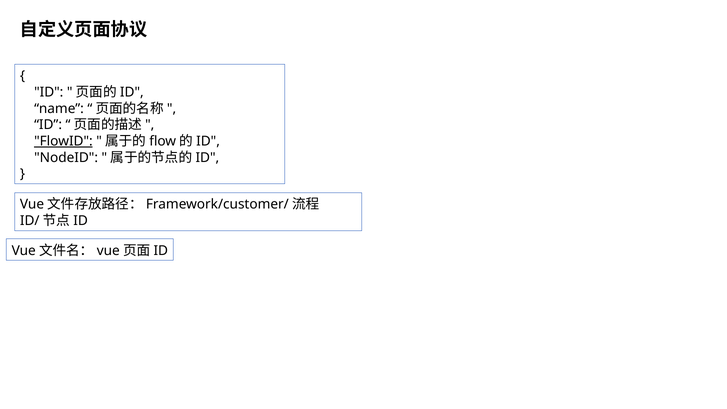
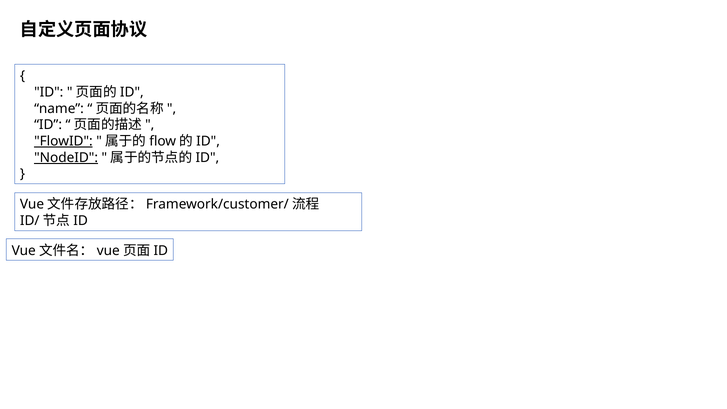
NodeID underline: none -> present (66, 158)
